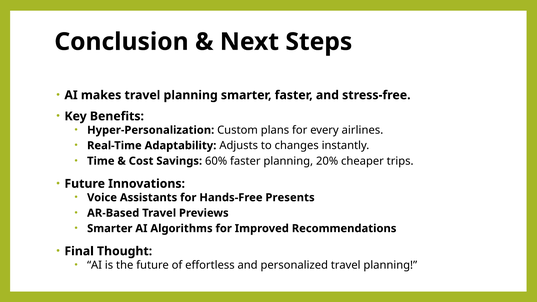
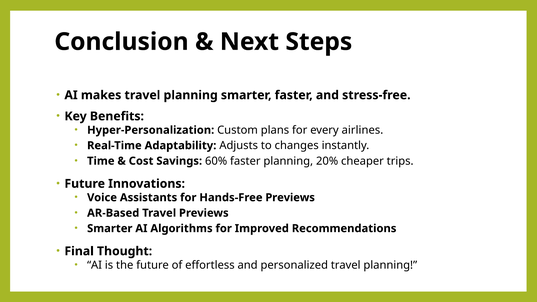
Hands-Free Presents: Presents -> Previews (290, 198)
